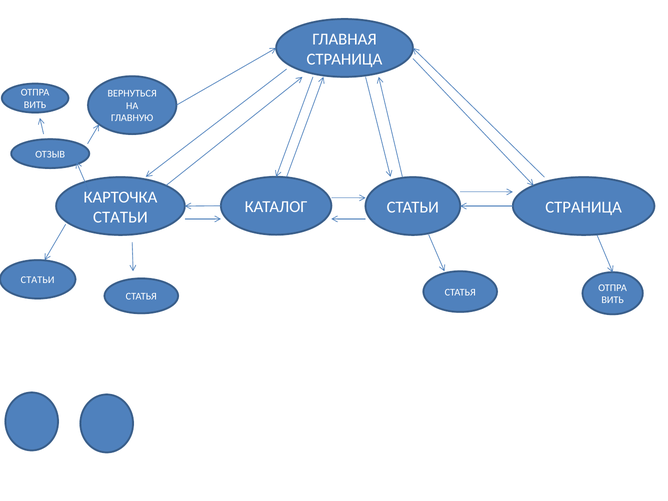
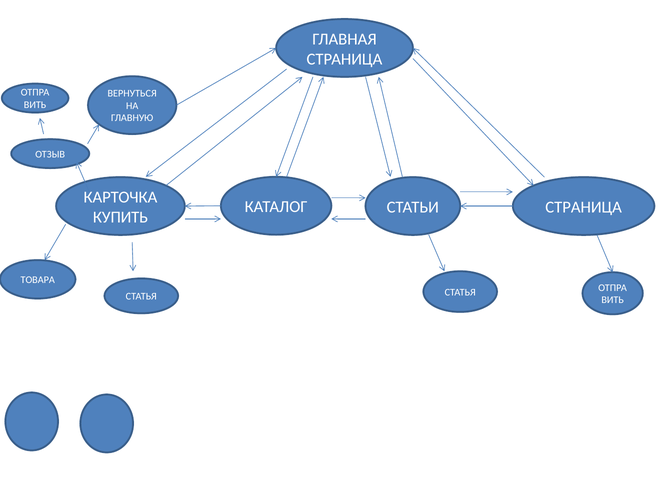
СТАТЬИ: СТАТЬИ -> КУПИТЬ (121, 217)
СТАТЬИ: СТАТЬИ -> ТОВАРА (38, 280)
